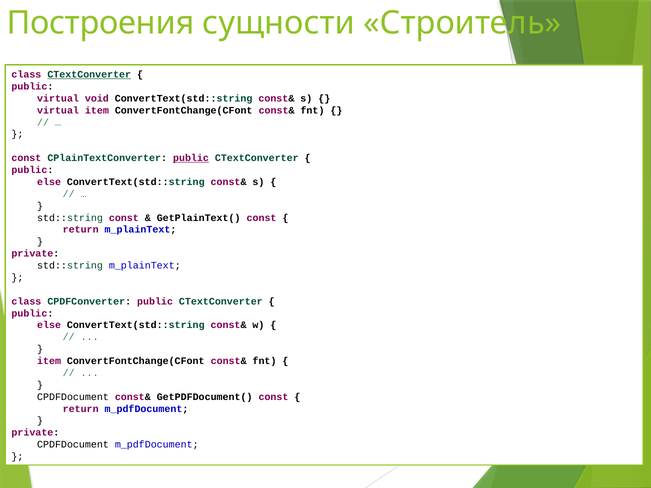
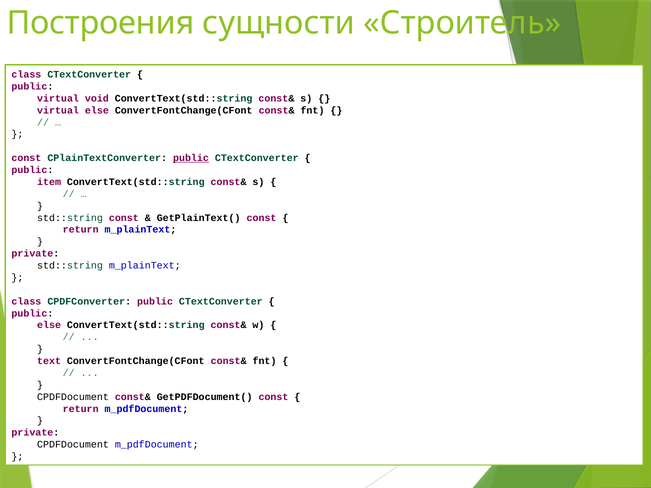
CTextConverter underline: present -> none (89, 75)
virtual item: item -> else (97, 110)
else: else -> item (49, 182)
item: item -> text (49, 361)
